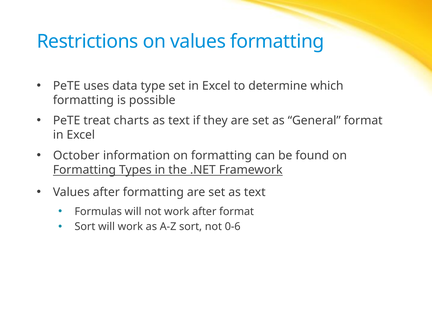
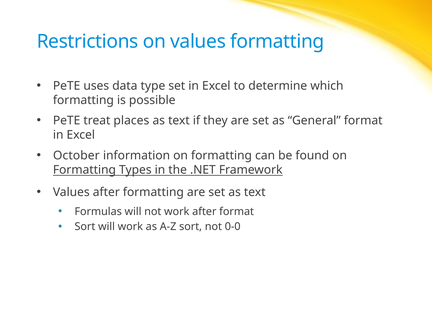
charts: charts -> places (131, 121)
0-6: 0-6 -> 0-0 (233, 227)
